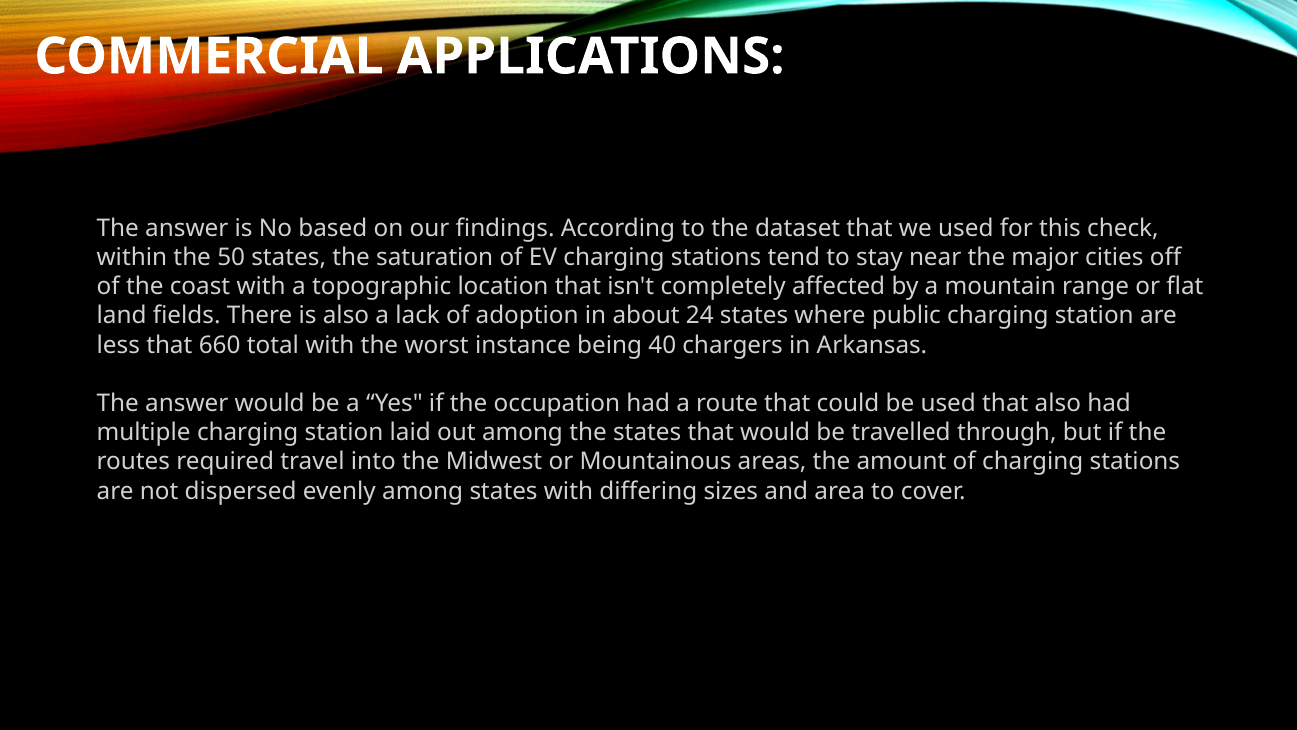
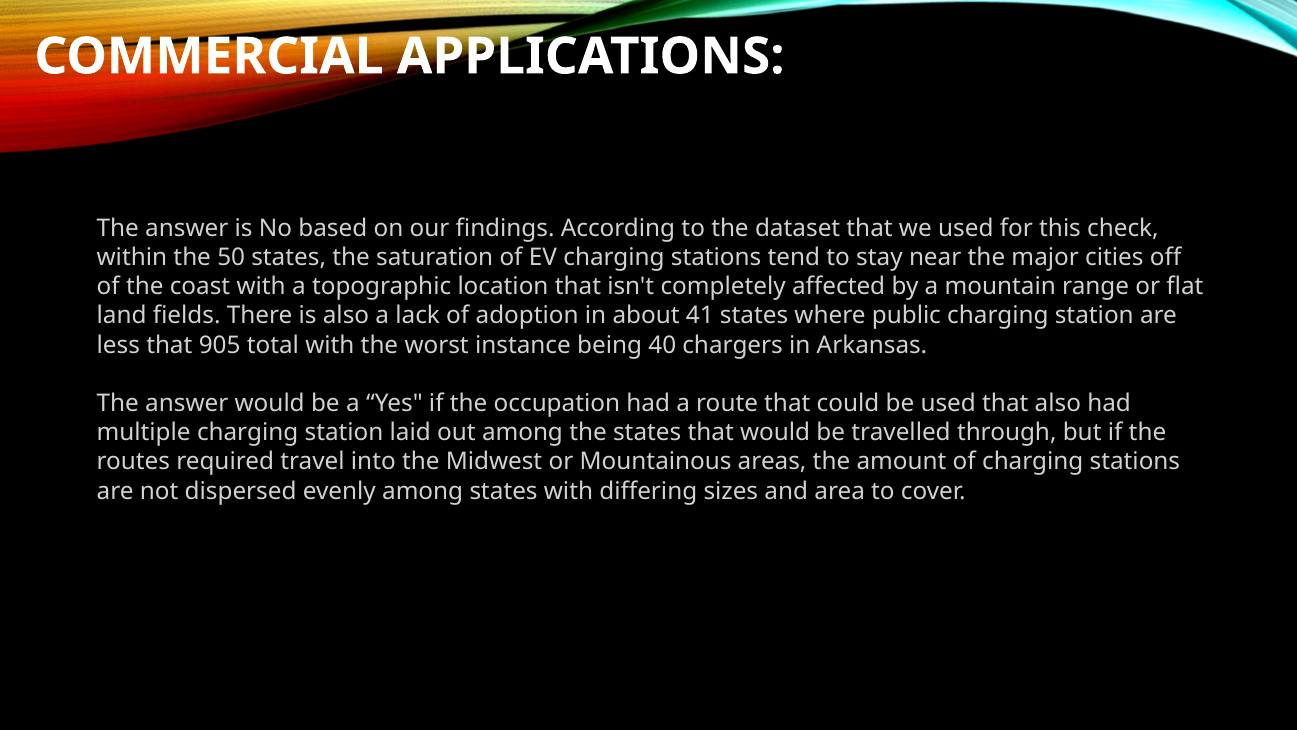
24: 24 -> 41 (700, 316)
660: 660 -> 905 (220, 345)
